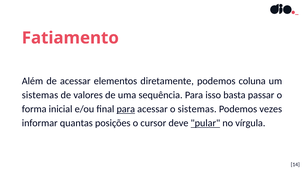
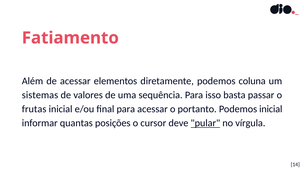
forma: forma -> frutas (34, 109)
para underline: present -> none (126, 109)
o sistemas: sistemas -> portanto (197, 109)
Podemos vezes: vezes -> inicial (271, 109)
